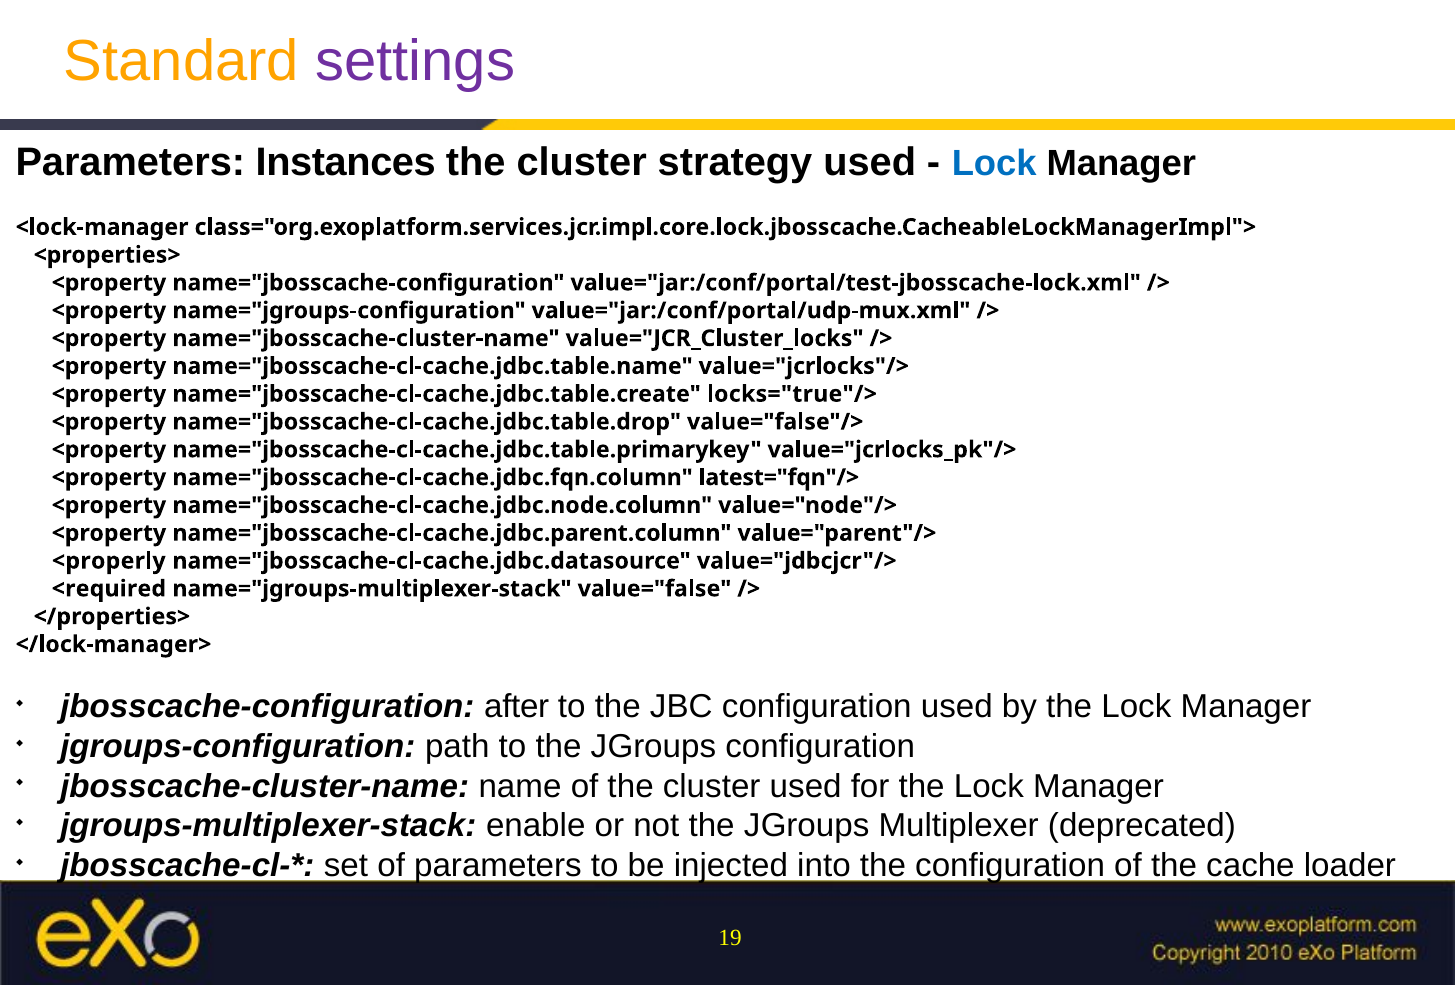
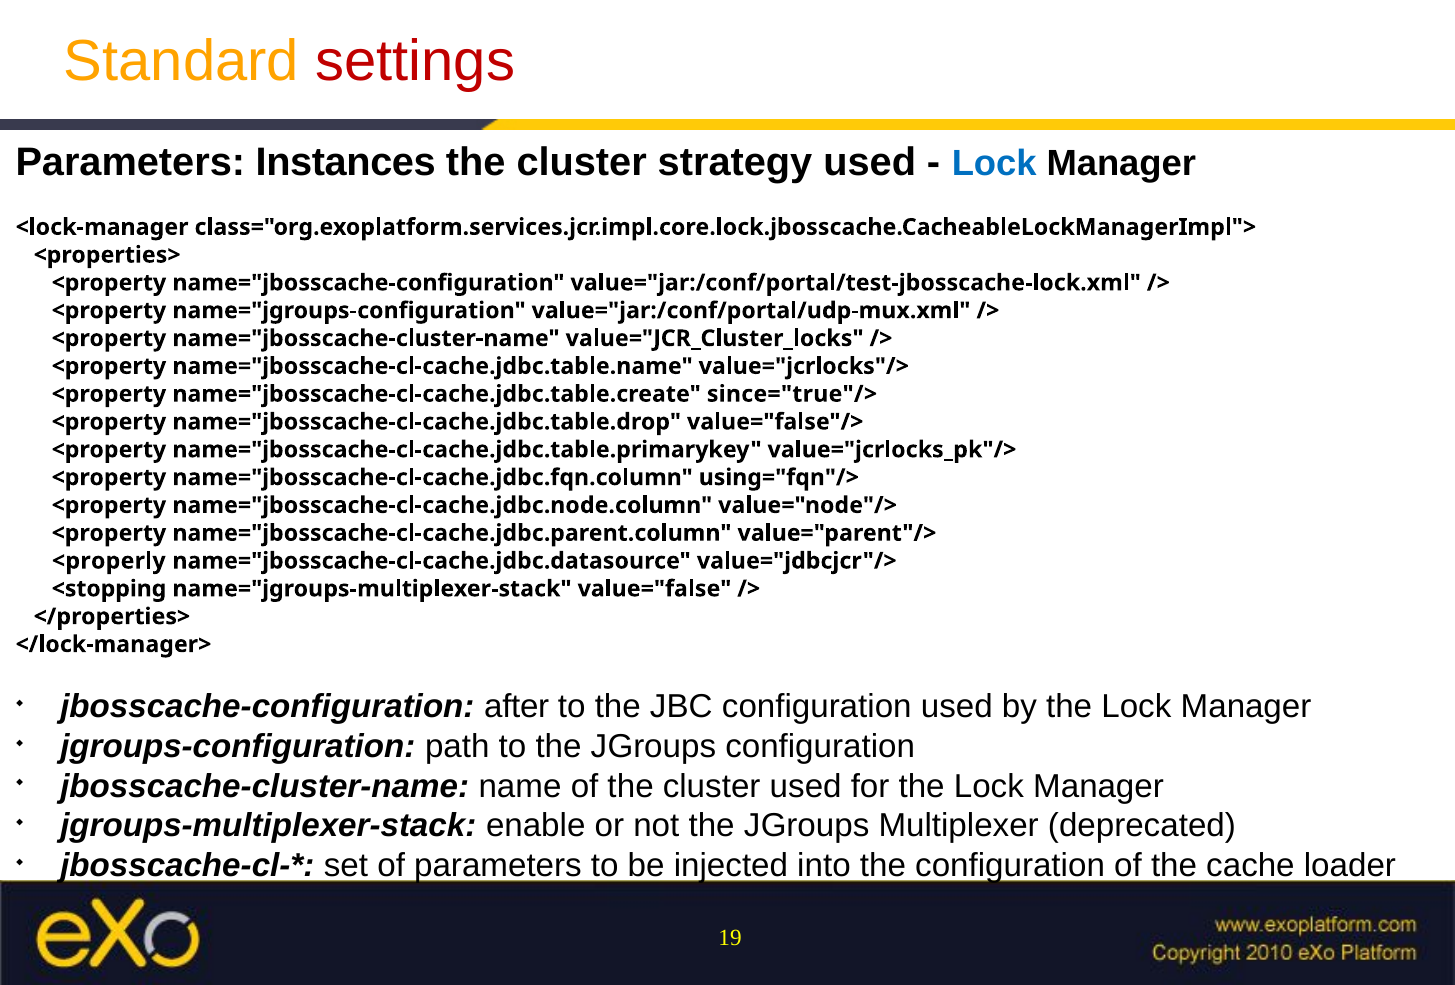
settings colour: purple -> red (415, 62)
locks="true"/>: locks="true"/> -> since="true"/> (792, 394)
latest="fqn"/>: latest="fqn"/> -> using="fqn"/> (779, 478)
<required: <required -> <stopping (109, 589)
